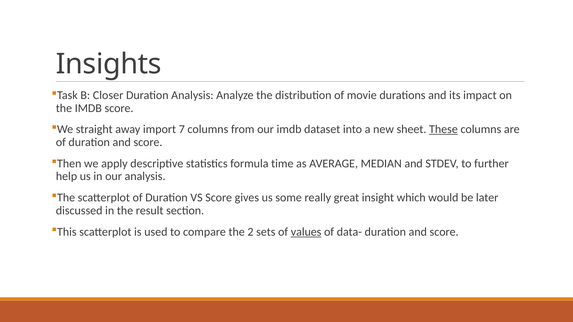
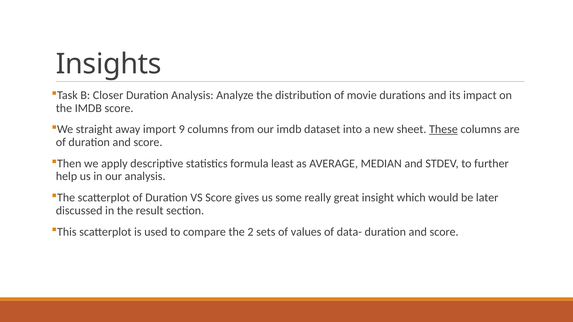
7: 7 -> 9 (182, 129)
time: time -> least (282, 164)
values underline: present -> none (306, 232)
